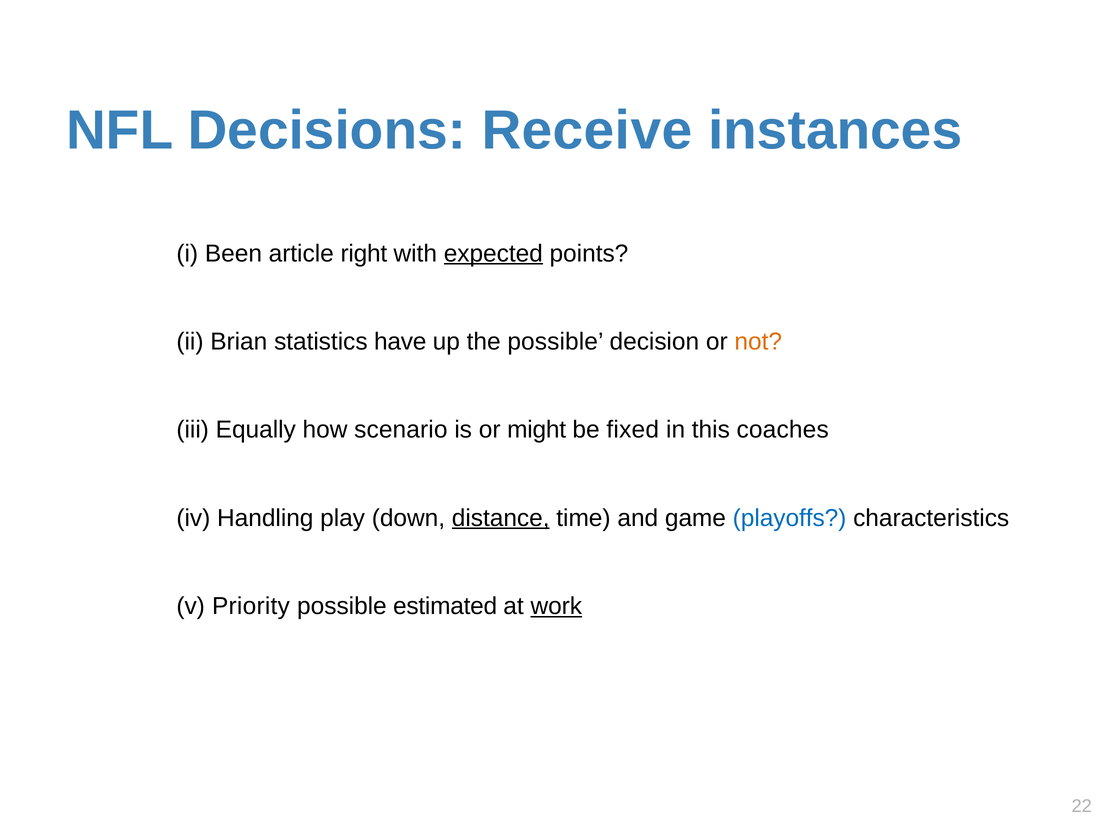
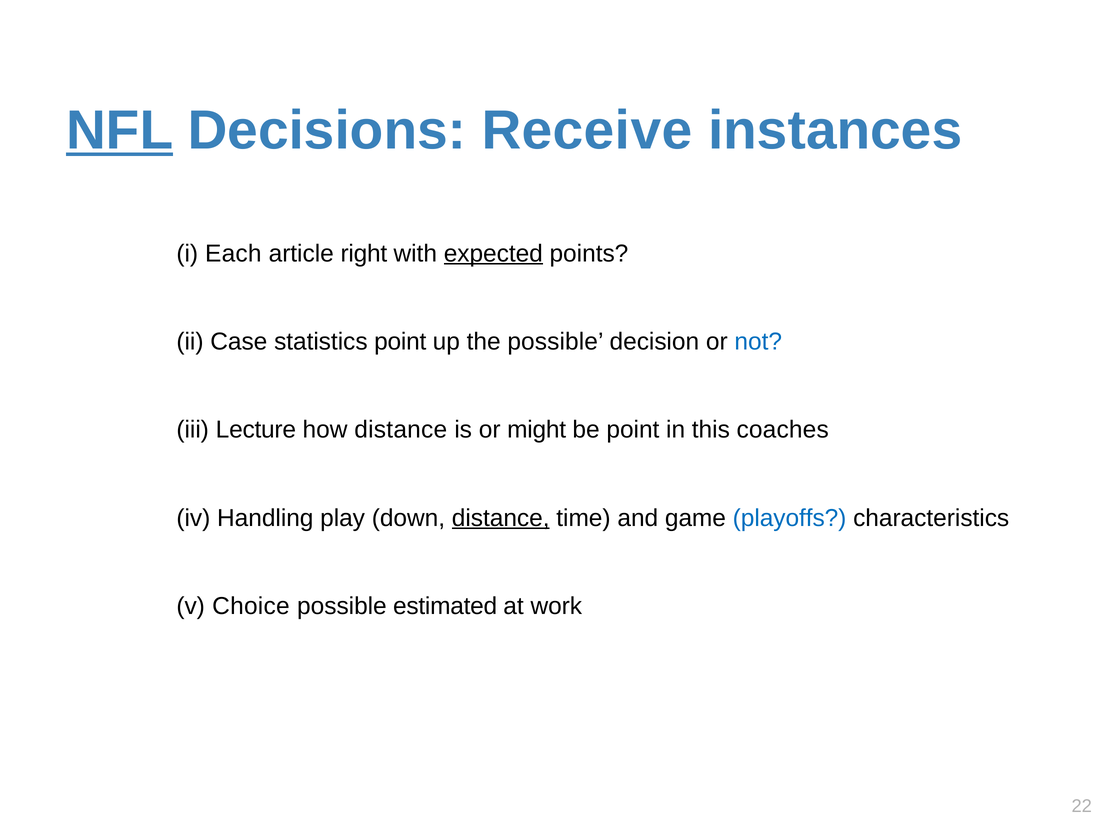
NFL underline: none -> present (120, 131)
Been: Been -> Each (233, 254)
Brian: Brian -> Case (239, 342)
statistics have: have -> point (400, 342)
not colour: orange -> blue (758, 342)
Equally: Equally -> Lecture (256, 430)
how scenario: scenario -> distance (401, 430)
be fixed: fixed -> point (633, 430)
Priority: Priority -> Choice (251, 606)
work underline: present -> none (556, 606)
